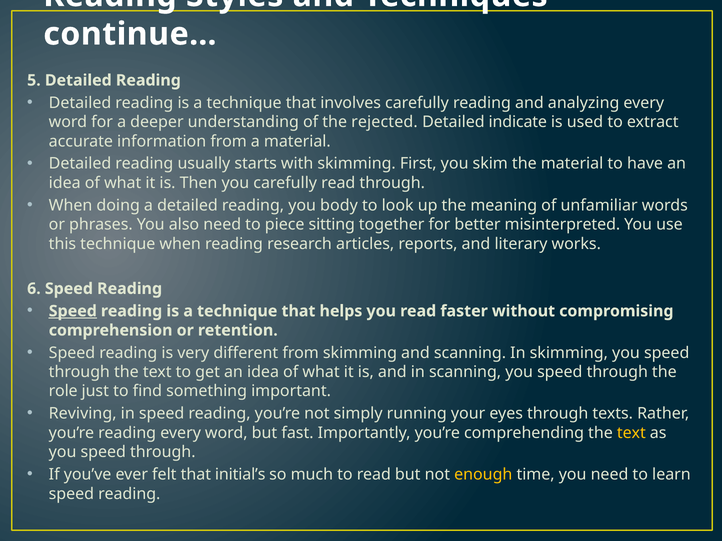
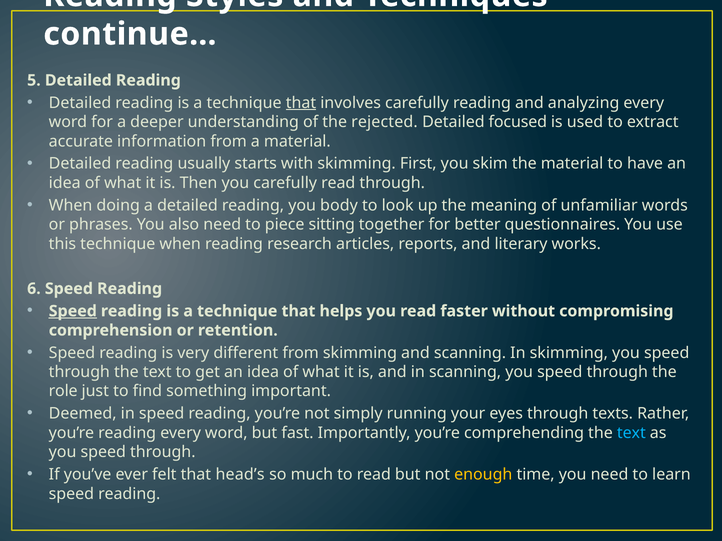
that underline: none -> present (301, 103)
indicate: indicate -> focused (518, 122)
misinterpreted: misinterpreted -> questionnaires (562, 225)
Reviving: Reviving -> Deemed (83, 414)
text colour: yellow -> light blue (631, 433)
initial’s: initial’s -> head’s (240, 475)
